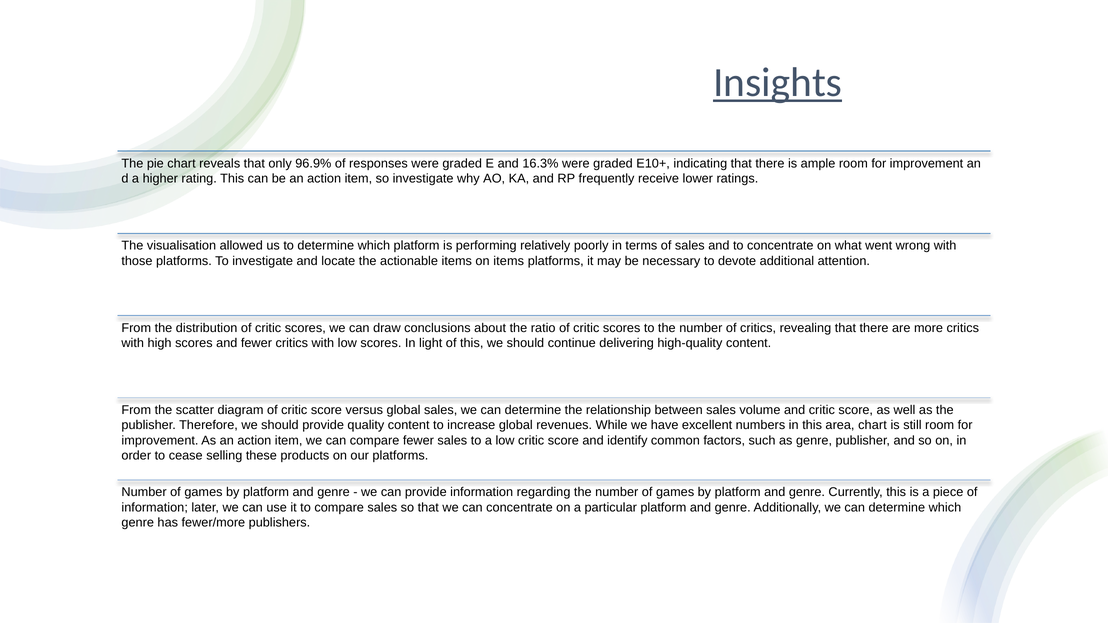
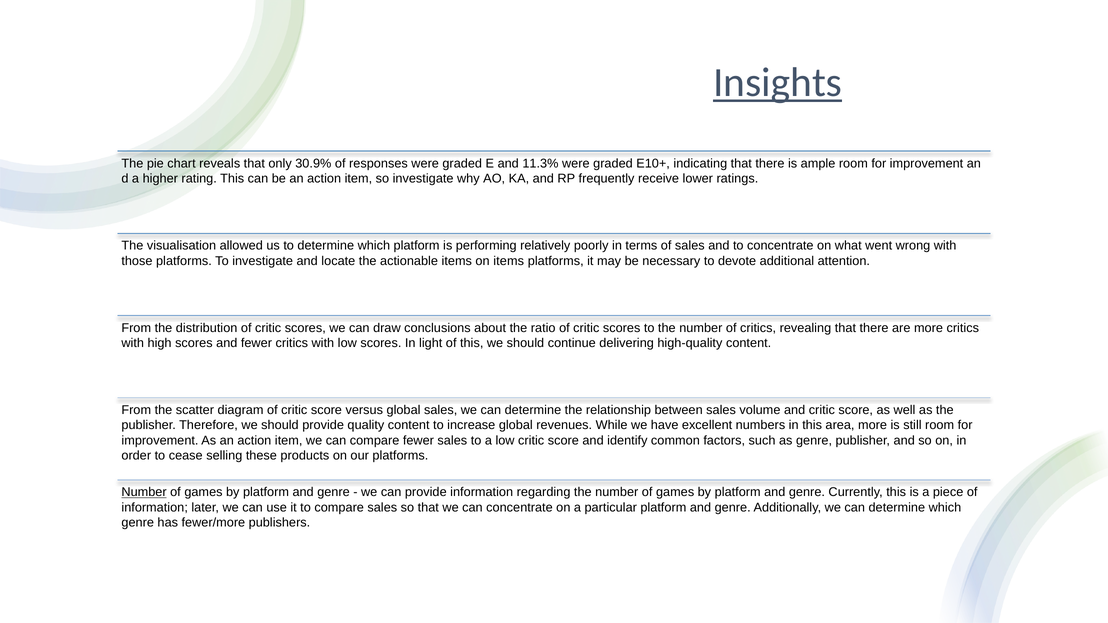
96.9%: 96.9% -> 30.9% (313, 163)
16.3%: 16.3% -> 11.3% (540, 163)
area chart: chart -> more (873, 425)
Number underline: none -> present (144, 492)
